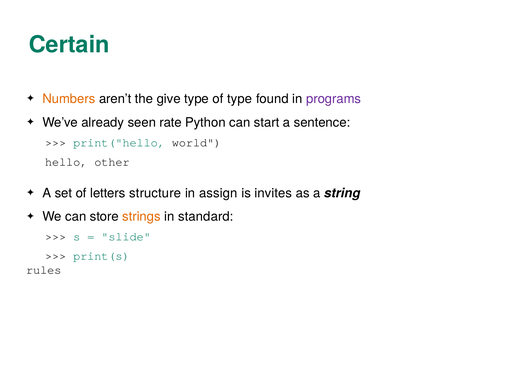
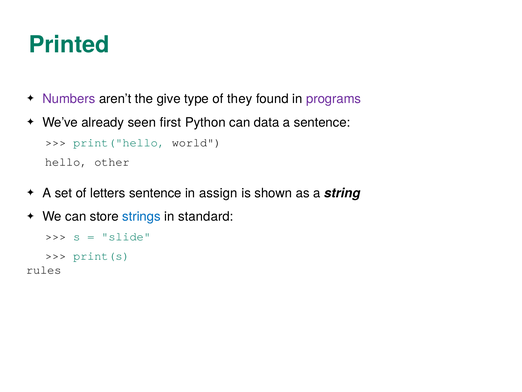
Certain: Certain -> Printed (69, 45)
Numbers colour: orange -> purple (69, 99)
of type: type -> they (240, 99)
rate: rate -> first (170, 122)
start: start -> data (267, 122)
letters structure: structure -> sentence (155, 193)
invites: invites -> shown (273, 193)
strings colour: orange -> blue (141, 216)
